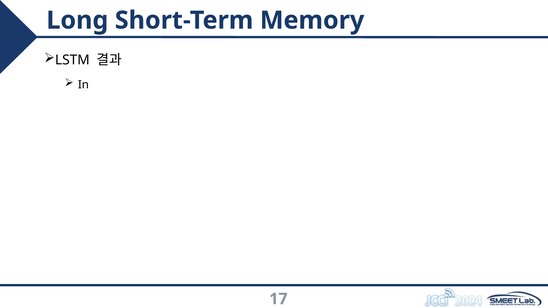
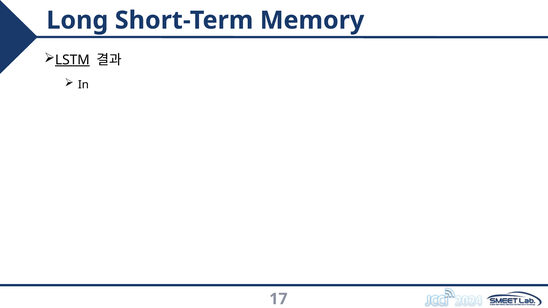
LSTM underline: none -> present (72, 60)
